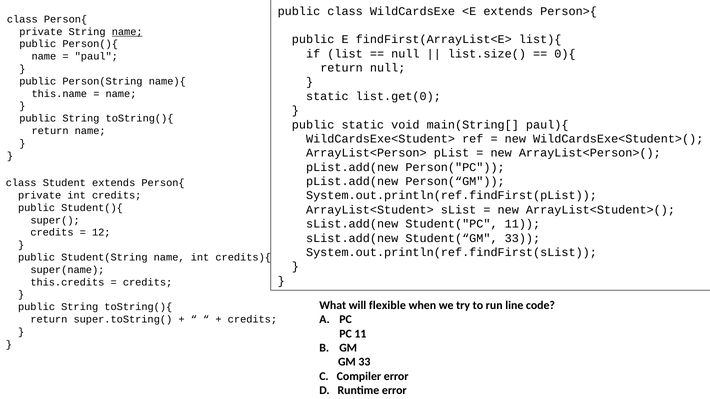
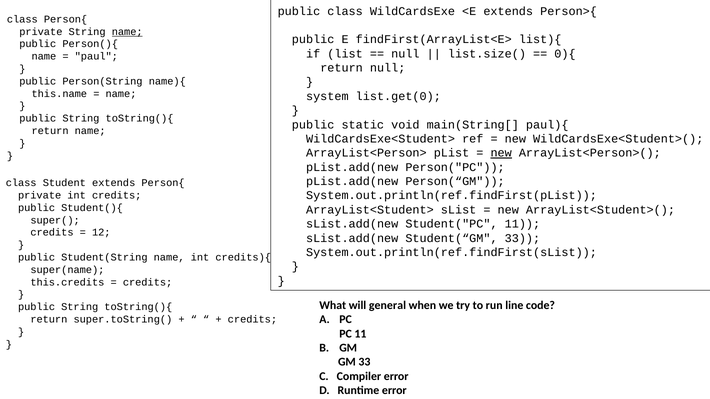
static: static -> system (327, 96)
new underline: none -> present (501, 153)
flexible: flexible -> general (387, 306)
